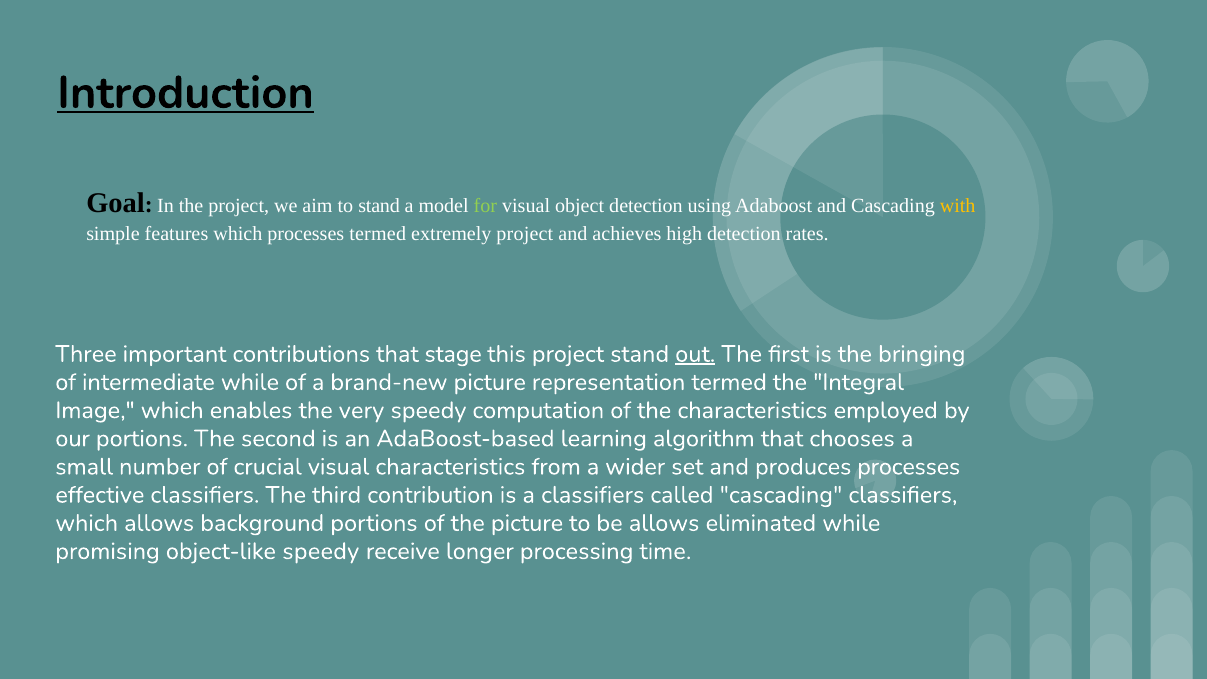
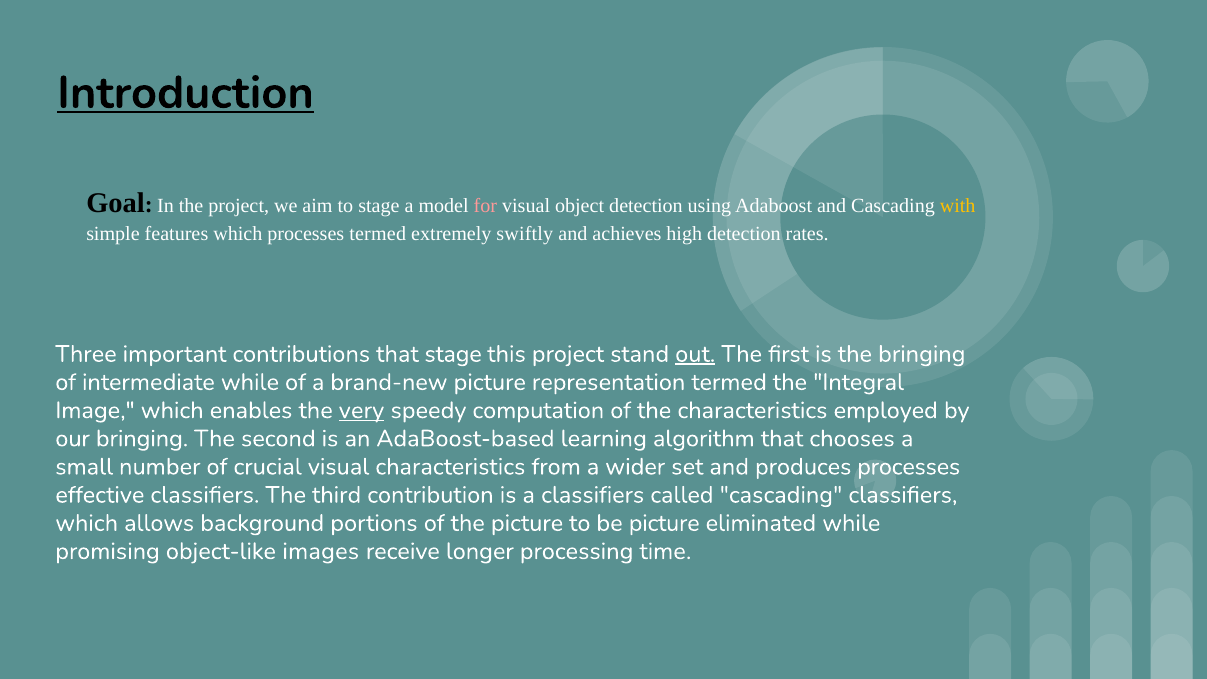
to stand: stand -> stage (379, 206)
for colour: light green -> pink (485, 206)
extremely project: project -> swiftly (525, 234)
very underline: none -> present (361, 410)
our portions: portions -> bringing (142, 439)
be allows: allows -> picture (664, 523)
object-like speedy: speedy -> images (321, 551)
